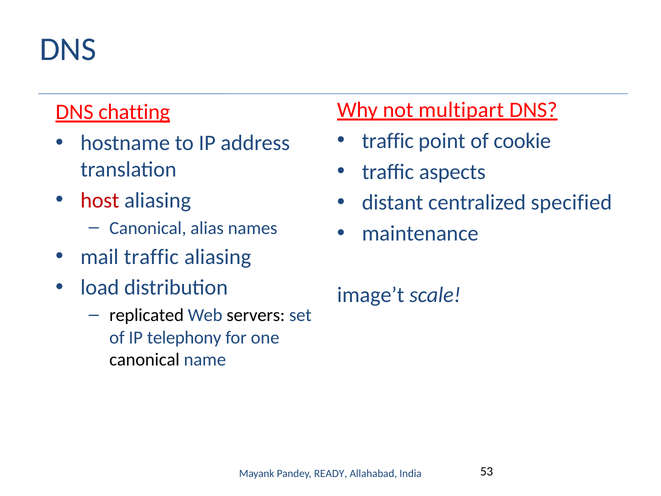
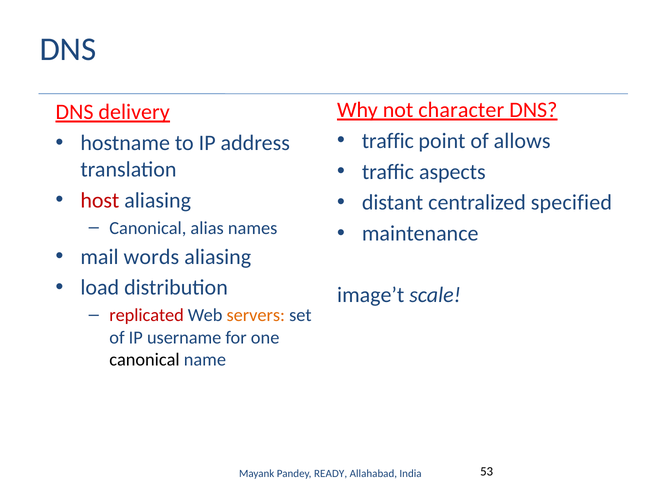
multipart: multipart -> character (461, 110)
chatting: chatting -> delivery (134, 112)
cookie: cookie -> allows (522, 141)
mail traffic: traffic -> words (151, 257)
replicated colour: black -> red (147, 315)
servers colour: black -> orange (256, 315)
telephony: telephony -> username (184, 337)
